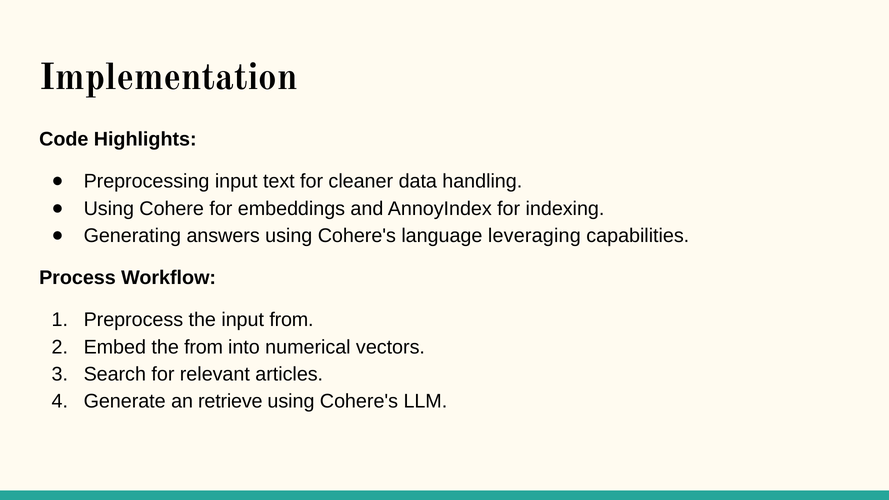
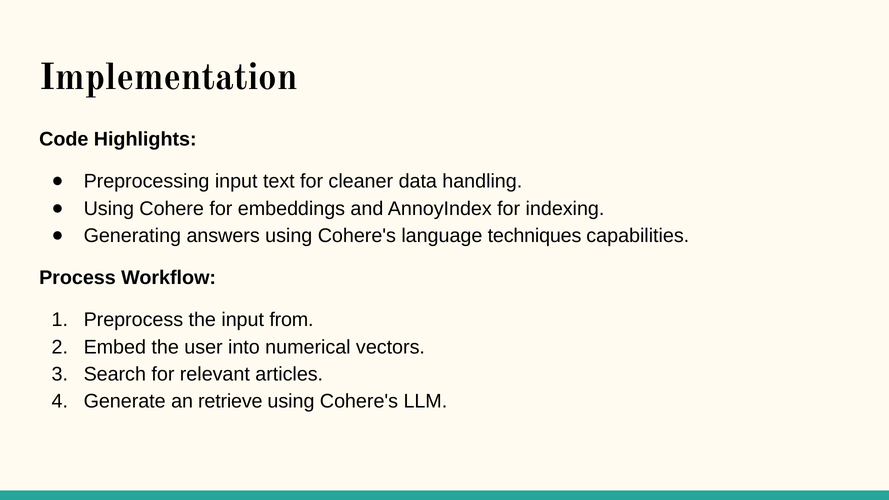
leveraging: leveraging -> techniques (535, 236)
the from: from -> user (203, 347)
